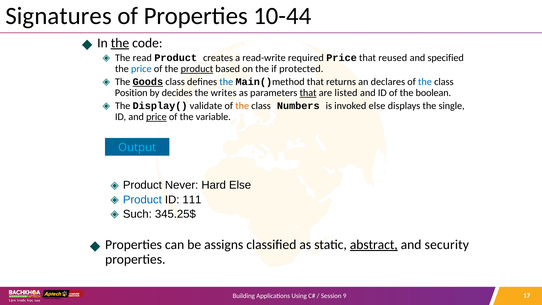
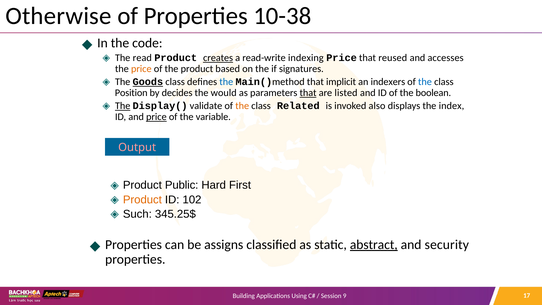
Signatures: Signatures -> Otherwise (58, 16)
10-44: 10-44 -> 10-38 (282, 16)
the underline: present -> none (120, 43)
creates underline: none -> present (218, 58)
required: required -> indexing (306, 58)
specified: specified -> accesses (446, 58)
price colour: blue -> orange (141, 69)
product underline: present -> none (197, 69)
protected: protected -> signatures (301, 69)
returns: returns -> implicit (341, 82)
declares: declares -> indexers (388, 82)
writes: writes -> would (224, 93)
The underline: none -> present (123, 106)
Numbers: Numbers -> Related (298, 106)
invoked else: else -> also (377, 106)
single: single -> index (451, 106)
Output colour: light blue -> pink (137, 148)
Never: Never -> Public (182, 185)
Hard Else: Else -> First (240, 185)
Product colour: blue -> orange (142, 200)
111: 111 -> 102 (192, 200)
